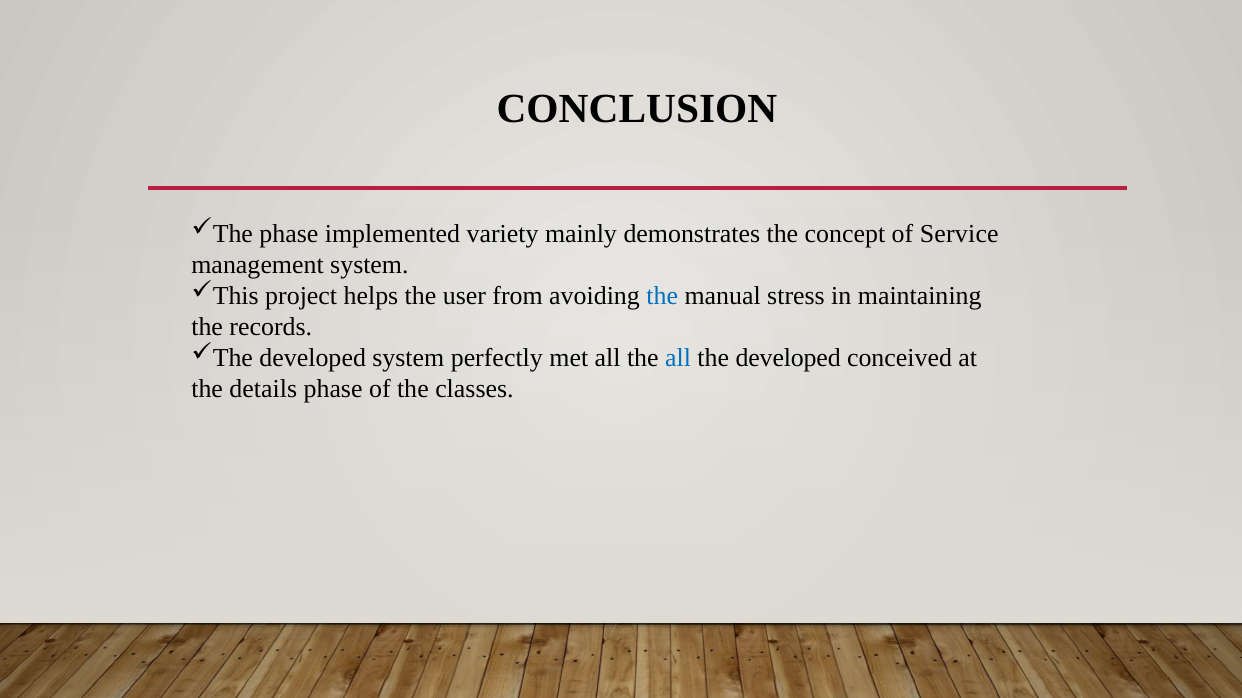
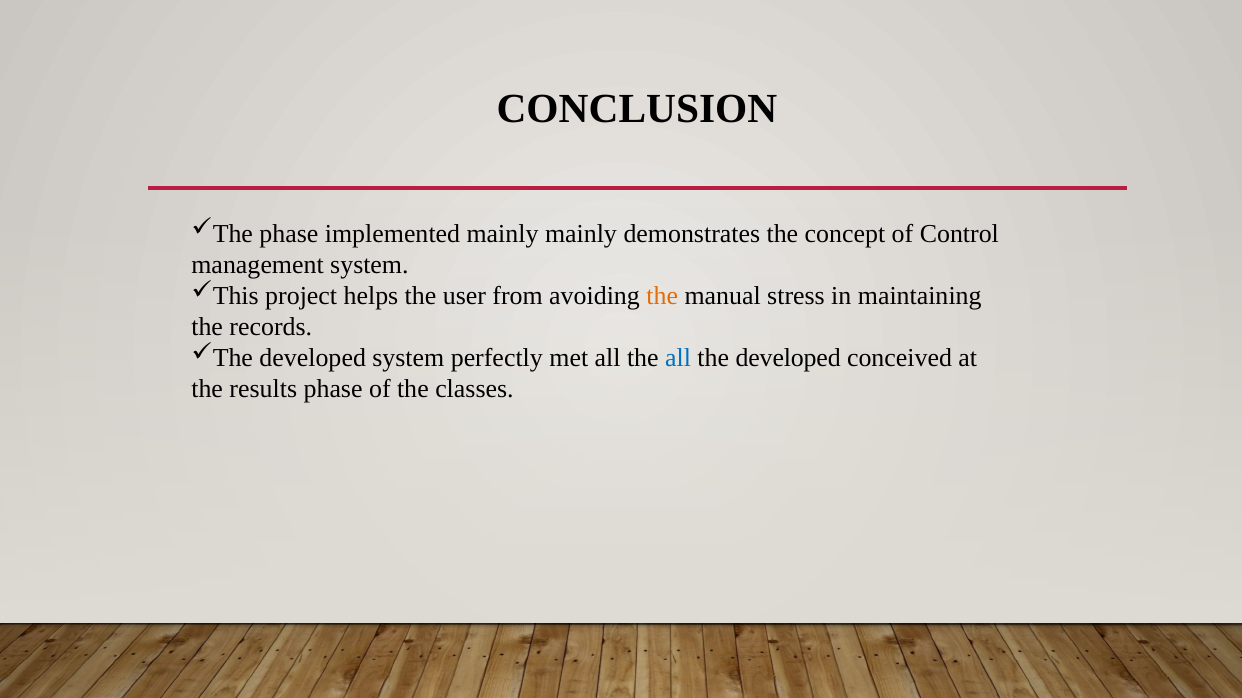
implemented variety: variety -> mainly (503, 234)
Service: Service -> Control (959, 234)
the colour: blue -> orange (662, 296)
details: details -> results (263, 389)
